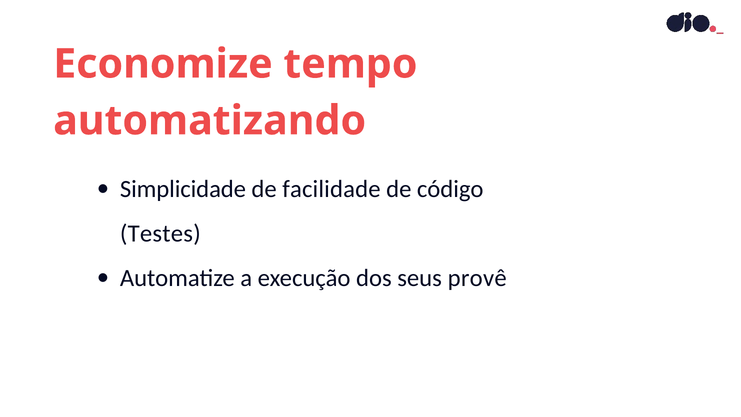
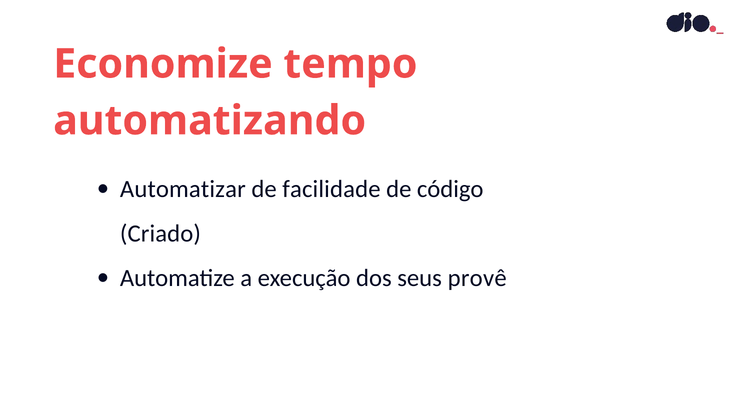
Simplicidade: Simplicidade -> Automatizar (183, 189)
Testes: Testes -> Criado (160, 233)
